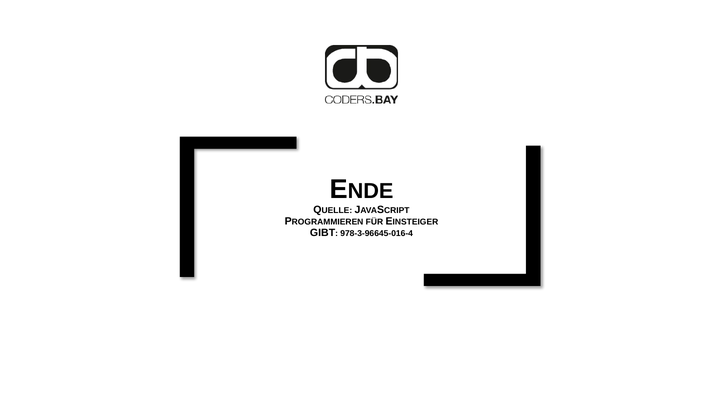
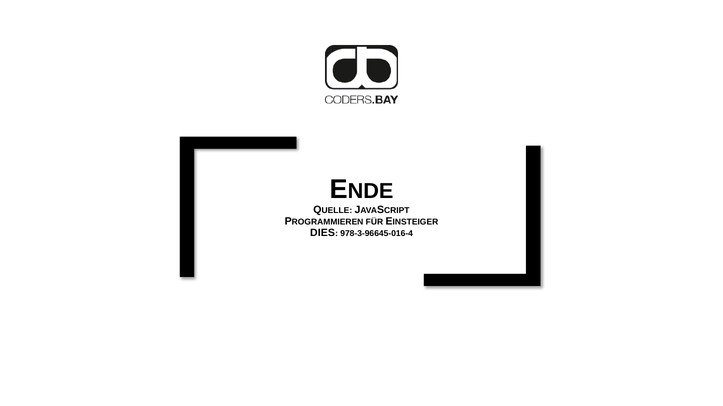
GIBT: GIBT -> DIES (323, 233)
